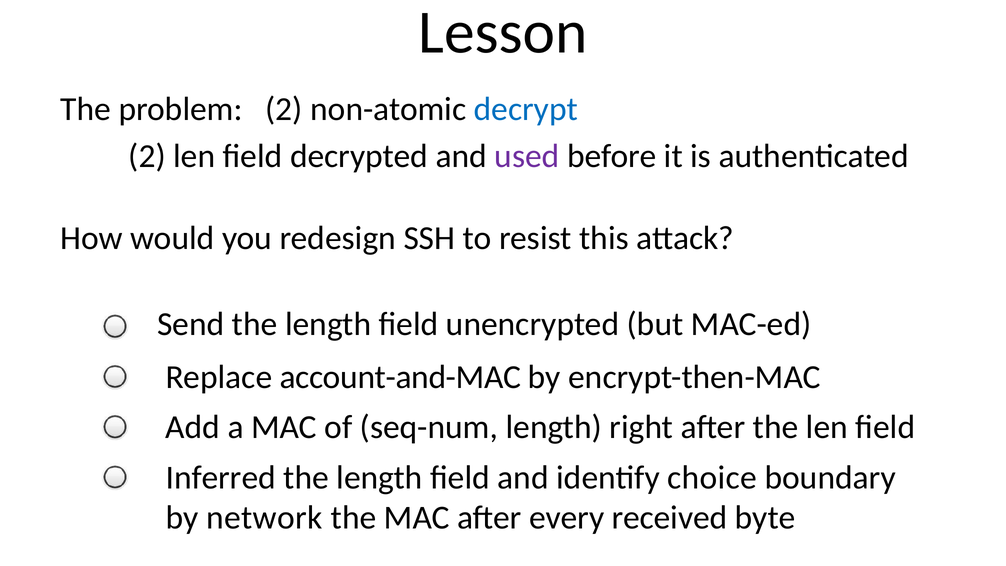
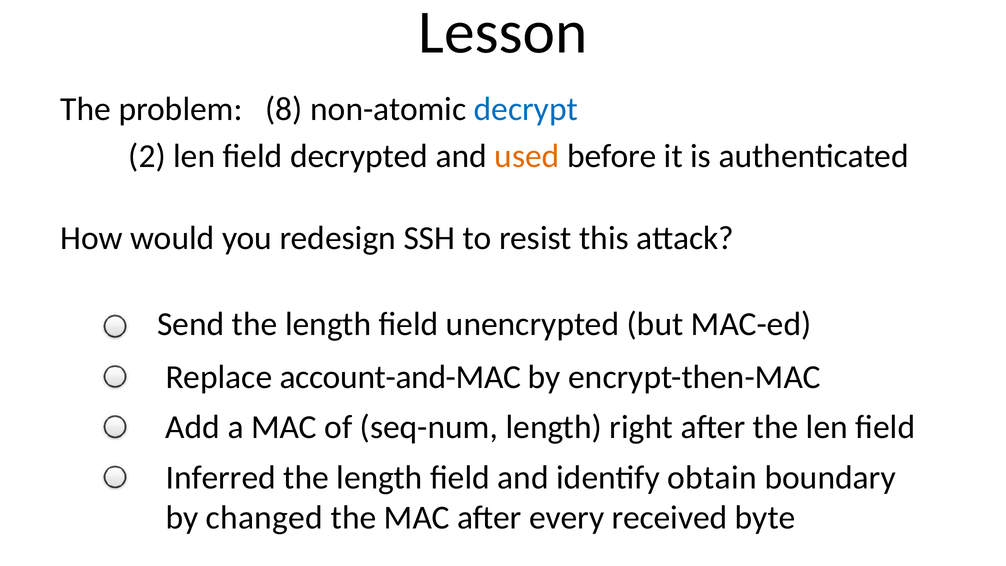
problem 2: 2 -> 8 (284, 109)
used colour: purple -> orange (527, 156)
choice: choice -> obtain (712, 478)
network: network -> changed (264, 518)
